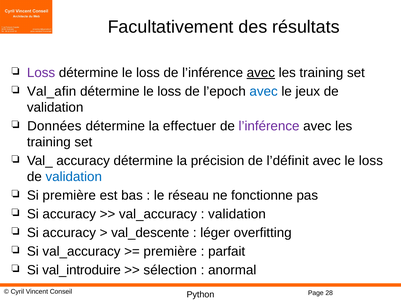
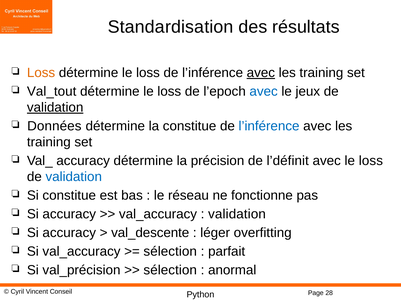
Facultativement: Facultativement -> Standardisation (171, 27)
Loss colour: purple -> orange (41, 73)
Val_afin: Val_afin -> Val_tout (52, 92)
validation underline: none -> present (55, 108)
la effectuer: effectuer -> constitue (190, 126)
l’inférence colour: purple -> blue (269, 126)
Si première: première -> constitue (69, 196)
première: première -> sélection (170, 252)
val_introduire: val_introduire -> val_précision (81, 271)
